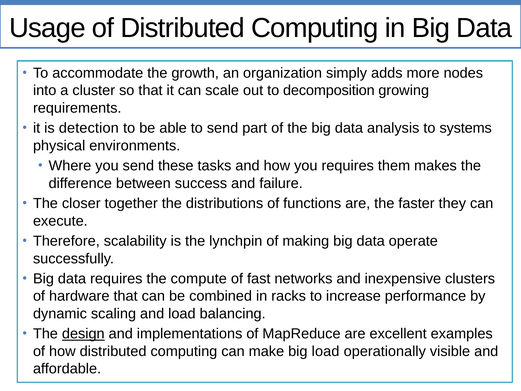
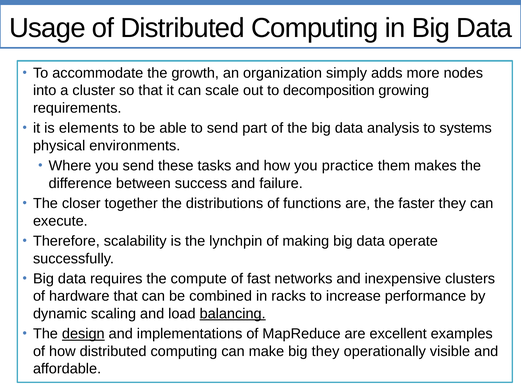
detection: detection -> elements (89, 128)
you requires: requires -> practice (348, 166)
balancing underline: none -> present (233, 313)
big load: load -> they (326, 351)
